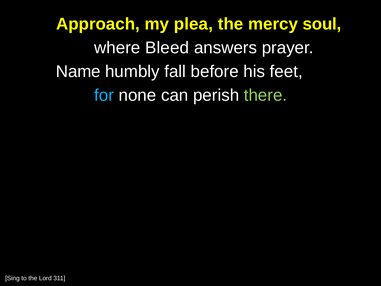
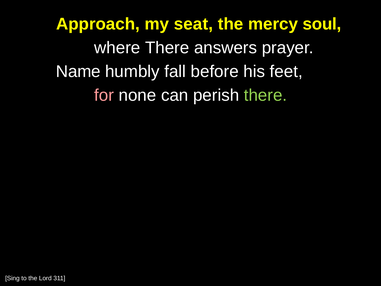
plea: plea -> seat (193, 24)
where Bleed: Bleed -> There (167, 48)
for colour: light blue -> pink (104, 95)
